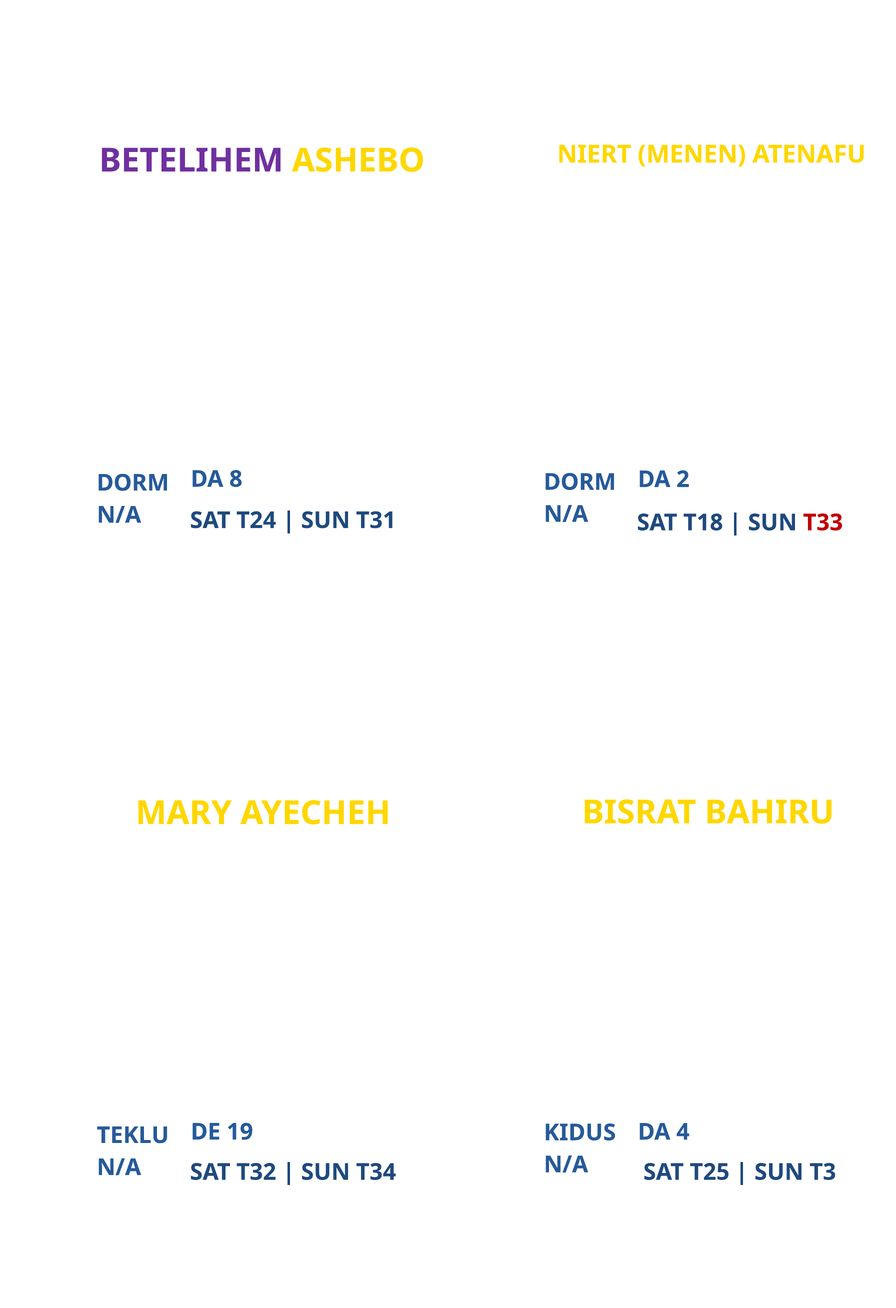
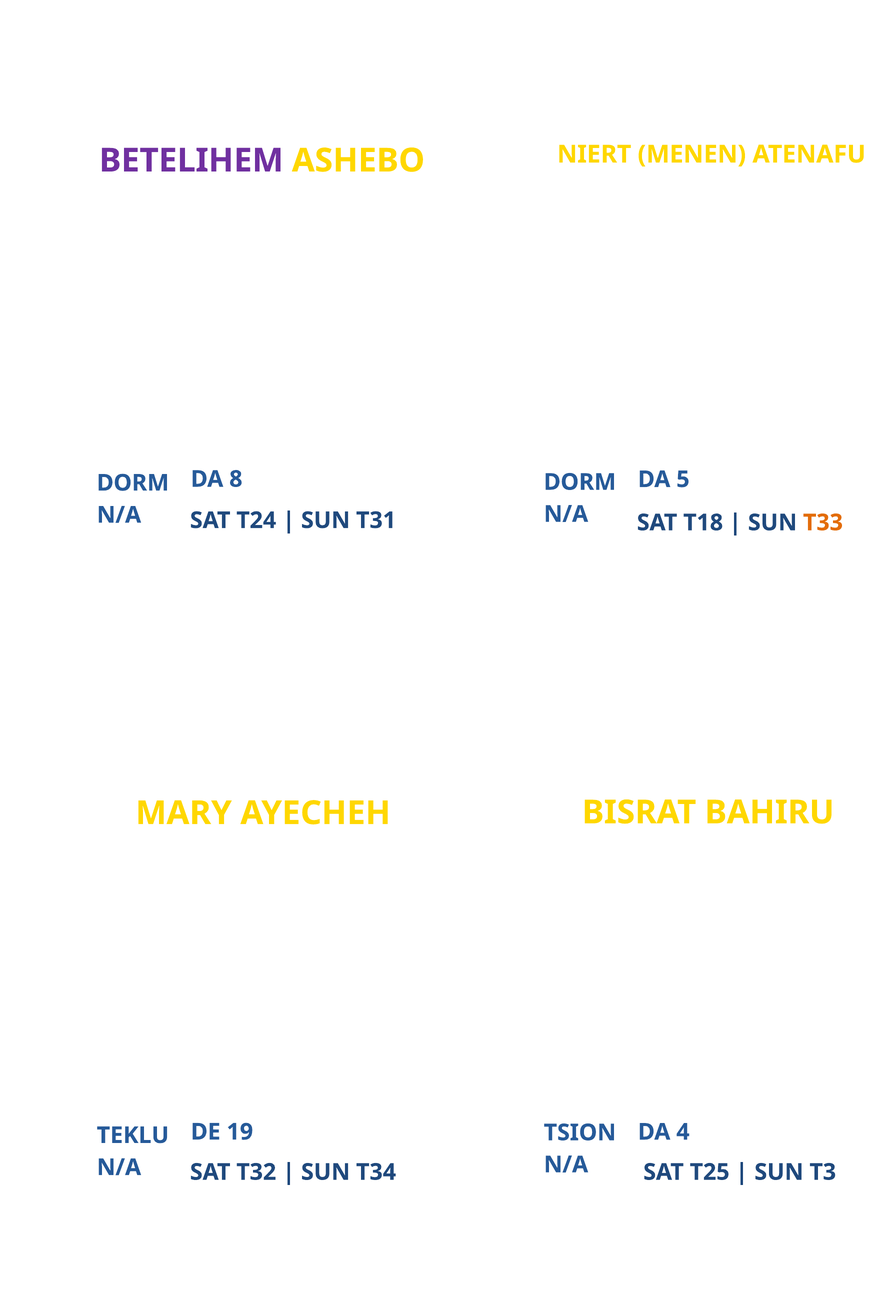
2: 2 -> 5 (683, 480)
T33 colour: red -> orange (823, 523)
KIDUS: KIDUS -> TSION (580, 1133)
